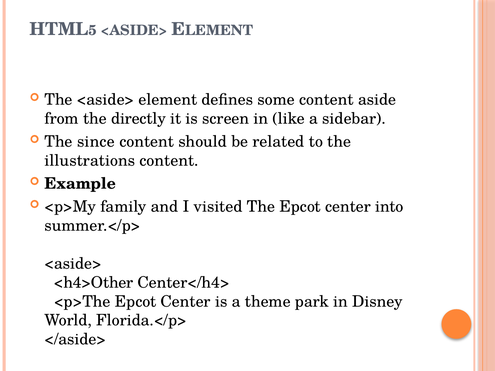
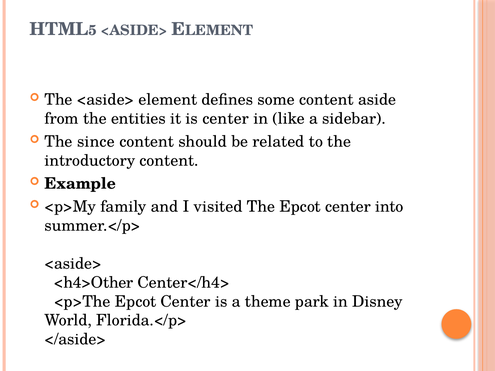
directly: directly -> entities (138, 119)
is screen: screen -> center (226, 119)
illustrations: illustrations -> introductory (90, 161)
